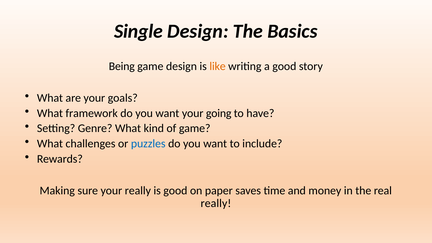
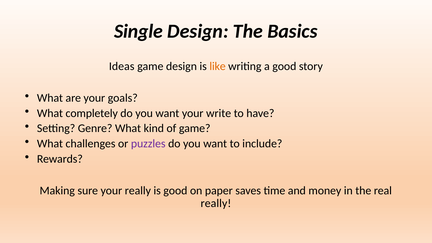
Being: Being -> Ideas (122, 66)
framework: framework -> completely (92, 113)
going: going -> write (219, 113)
puzzles colour: blue -> purple (148, 144)
